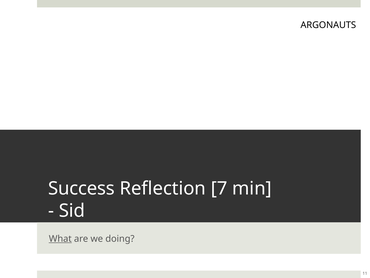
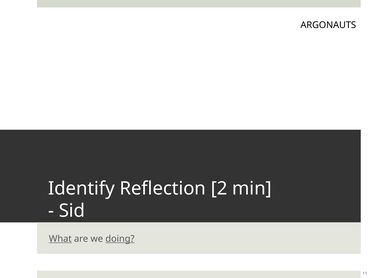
Success: Success -> Identify (81, 188)
7: 7 -> 2 (219, 188)
doing underline: none -> present (120, 238)
